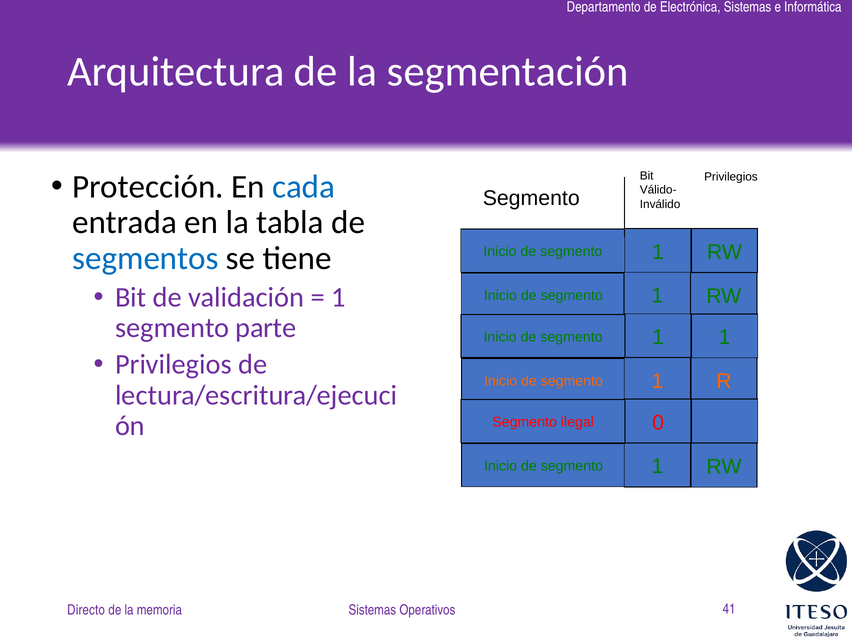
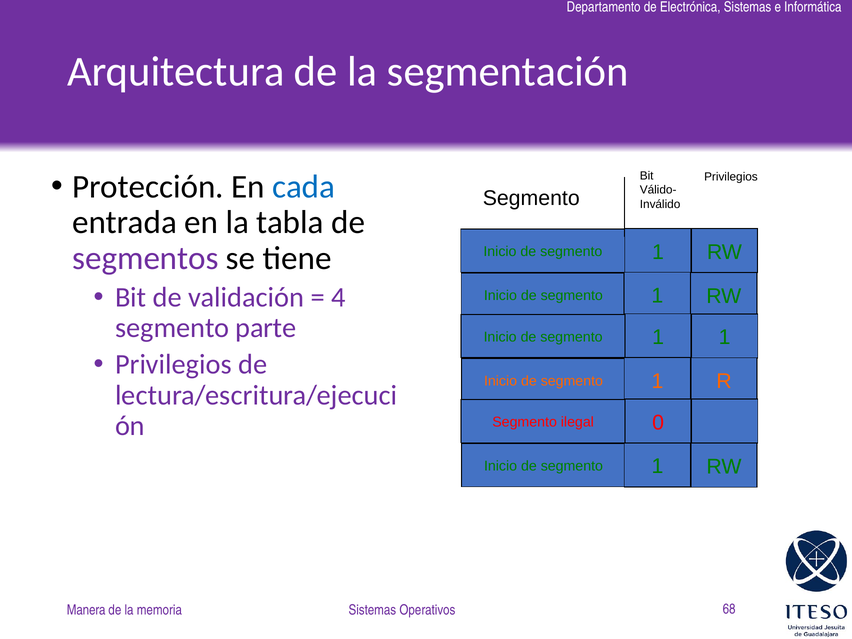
segmentos colour: blue -> purple (145, 258)
1: 1 -> 4 (338, 297)
Directo: Directo -> Manera (86, 610)
41: 41 -> 68 (729, 609)
